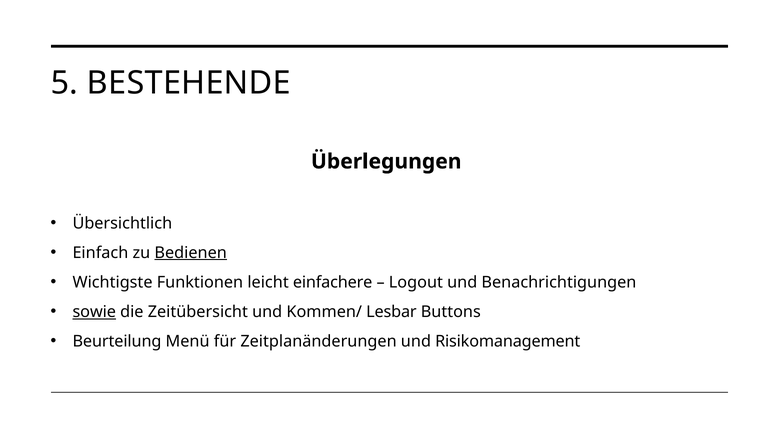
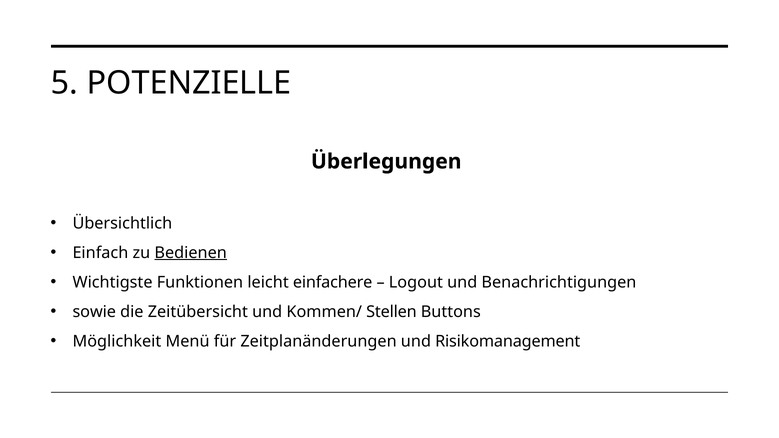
BESTEHENDE: BESTEHENDE -> POTENZIELLE (189, 83)
sowie underline: present -> none (94, 312)
Lesbar: Lesbar -> Stellen (391, 312)
Beurteilung: Beurteilung -> Möglichkeit (117, 342)
